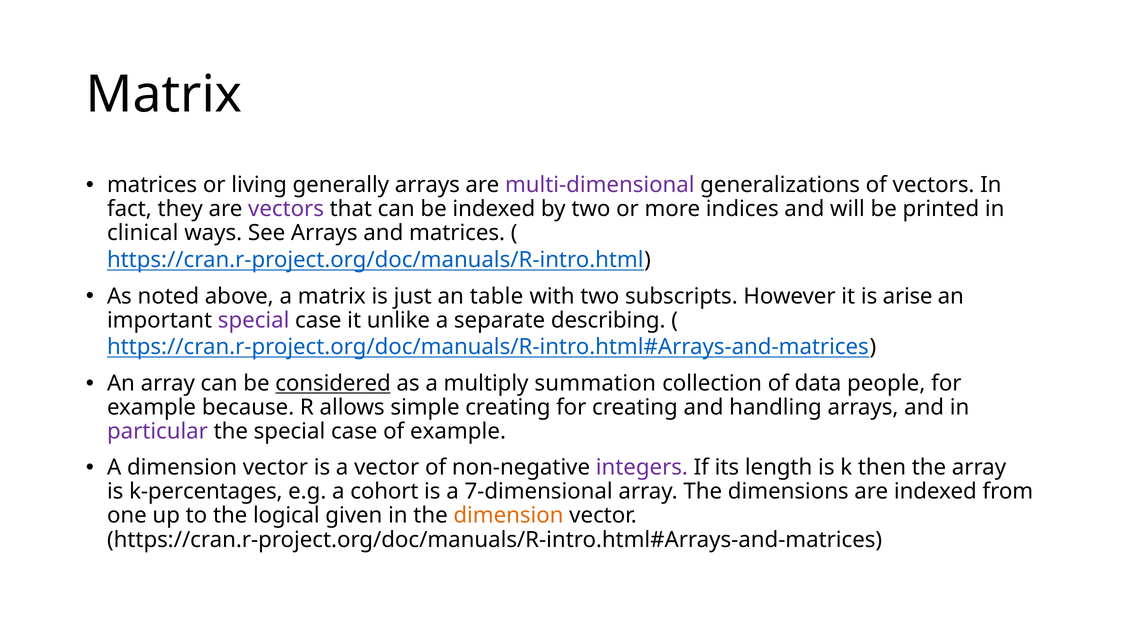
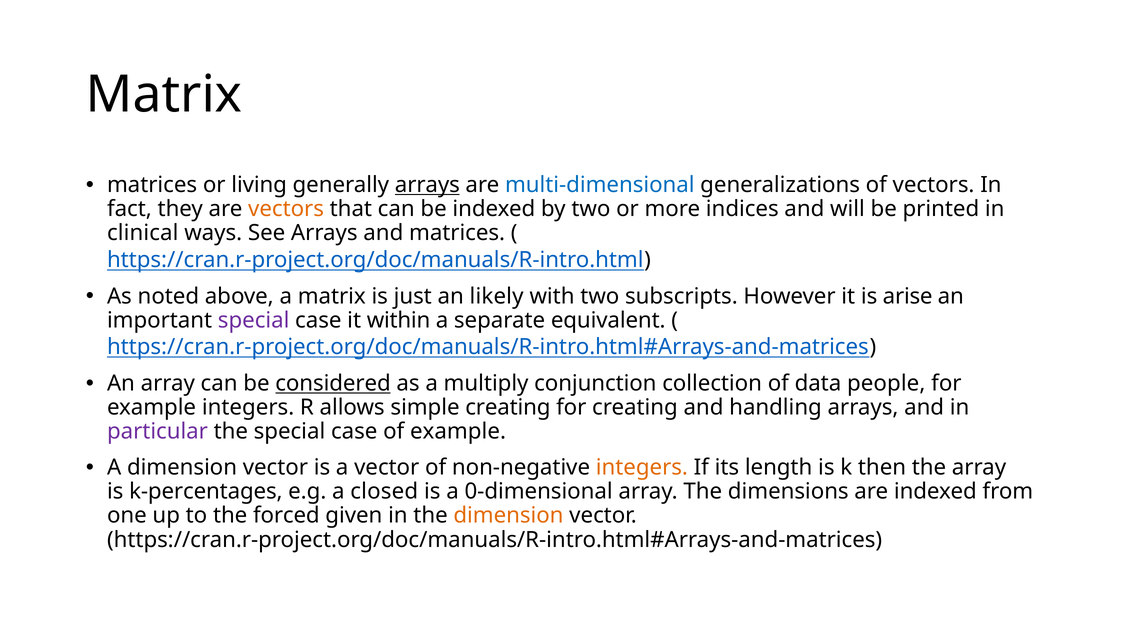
arrays underline: none -> present (427, 185)
multi-dimensional colour: purple -> blue (600, 185)
vectors colour: purple -> orange (286, 209)
table: table -> likely (497, 296)
unlike: unlike -> within (399, 320)
describing: describing -> equivalent (608, 320)
summation: summation -> conjunction (595, 383)
example because: because -> integers (248, 407)
integers colour: purple -> orange (642, 467)
cohort: cohort -> closed (384, 491)
7-dimensional: 7-dimensional -> 0-dimensional (539, 491)
logical: logical -> forced (286, 516)
